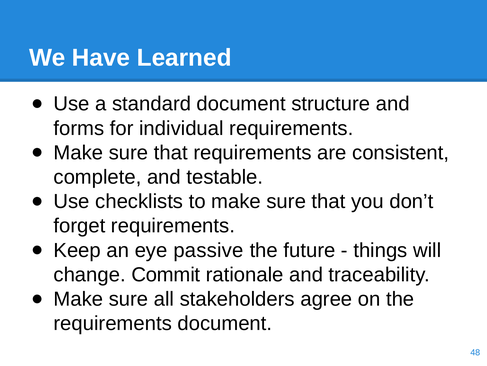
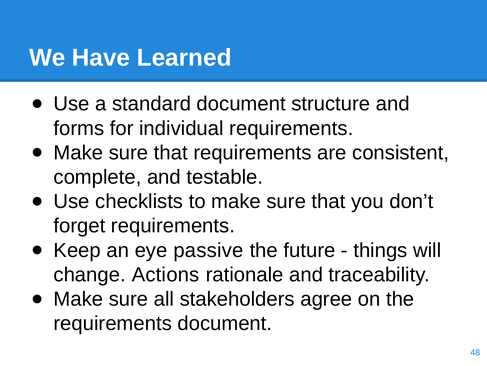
Commit: Commit -> Actions (166, 274)
